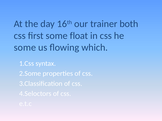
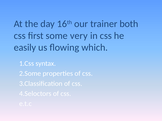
float: float -> very (79, 36)
some: some -> easily (25, 48)
